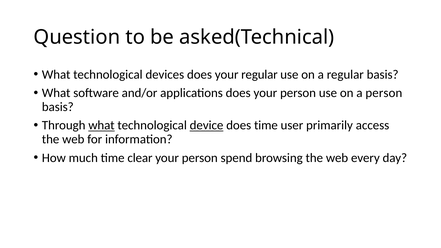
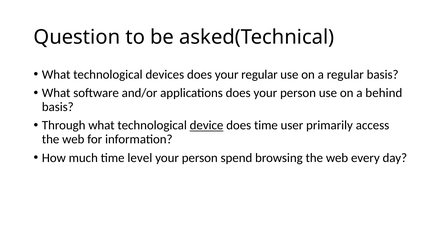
a person: person -> behind (384, 93)
what underline: present -> none (101, 125)
clear: clear -> level (140, 158)
